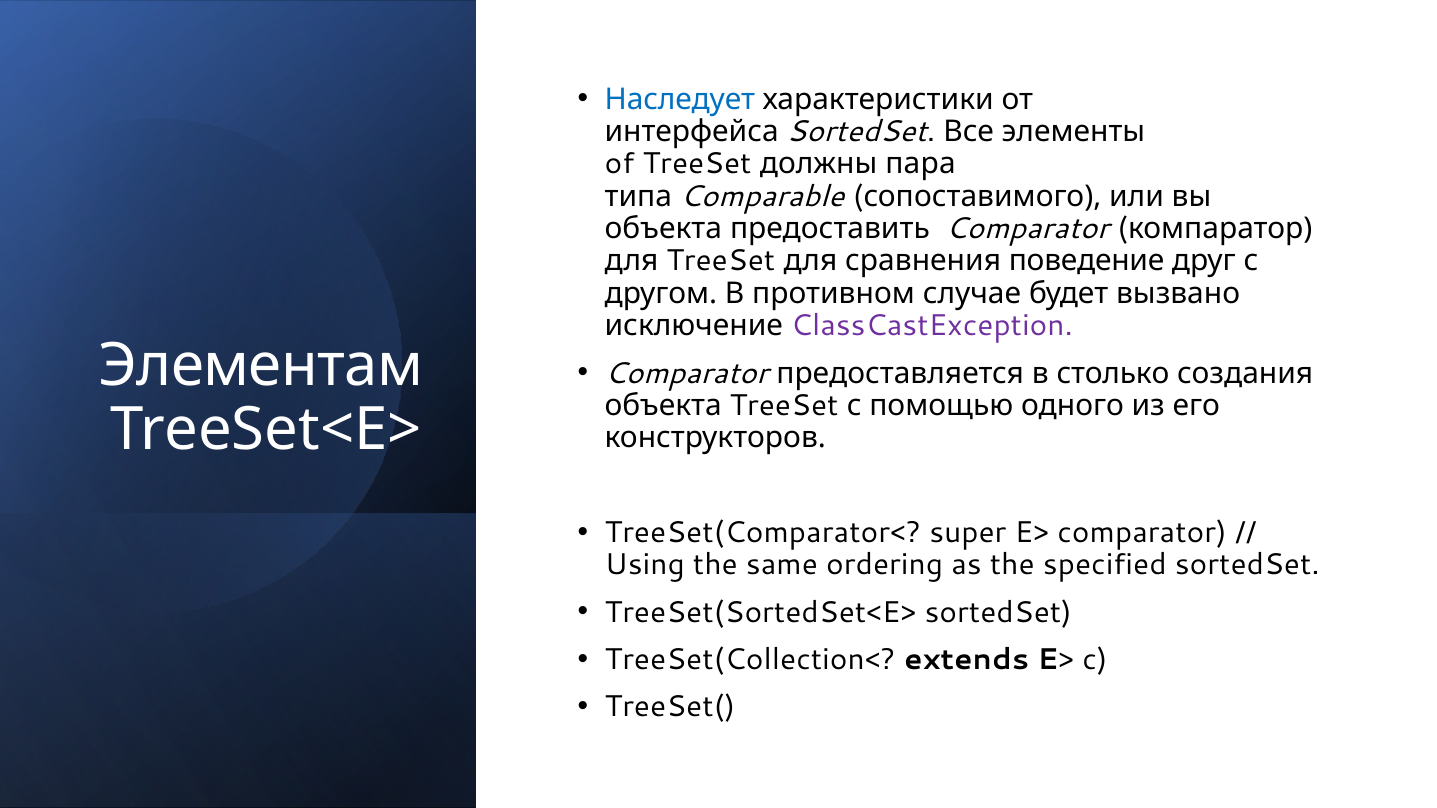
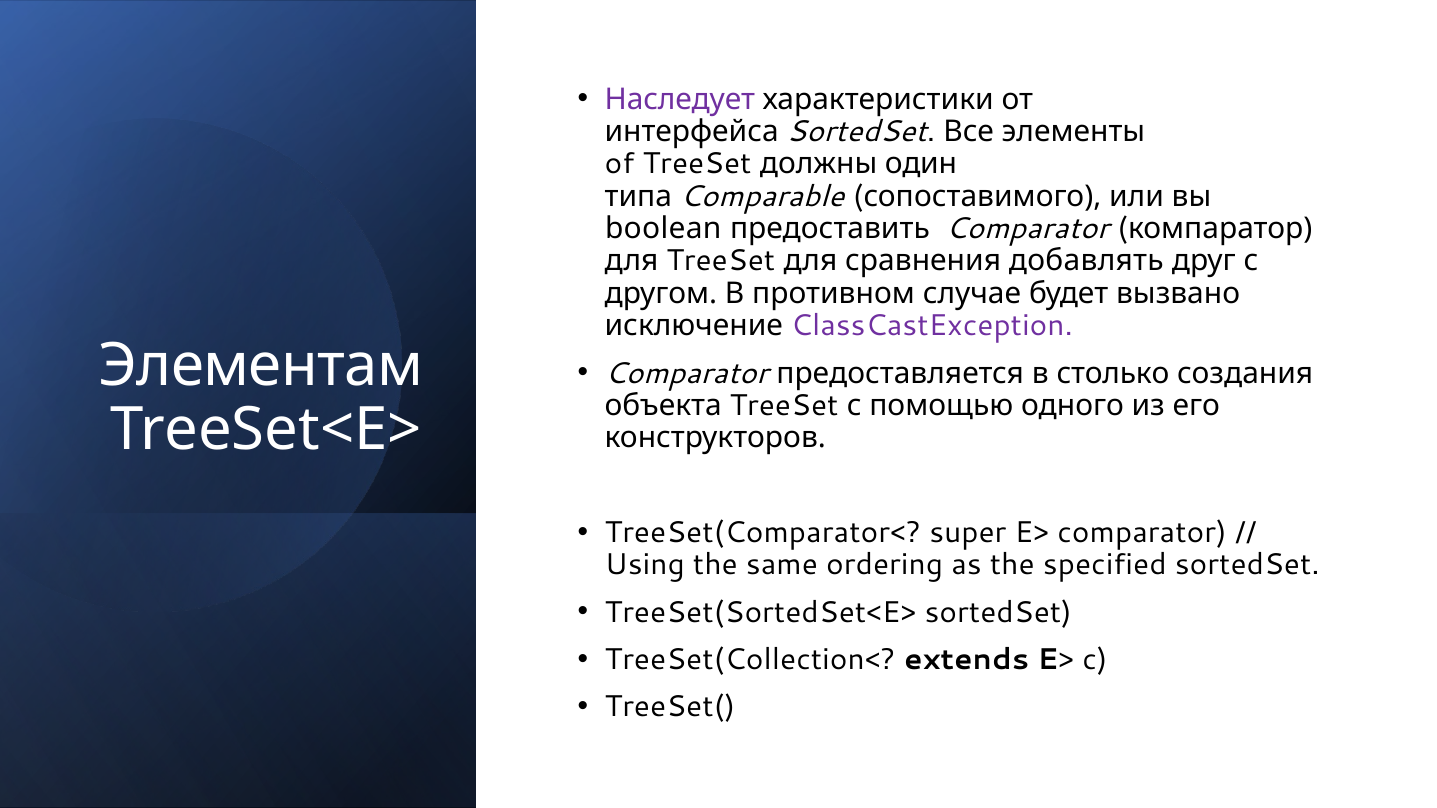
Наследует colour: blue -> purple (680, 99)
пара: пара -> один (921, 164)
объекта: объекта -> boolean (663, 229)
поведение: поведение -> добавлять (1086, 261)
